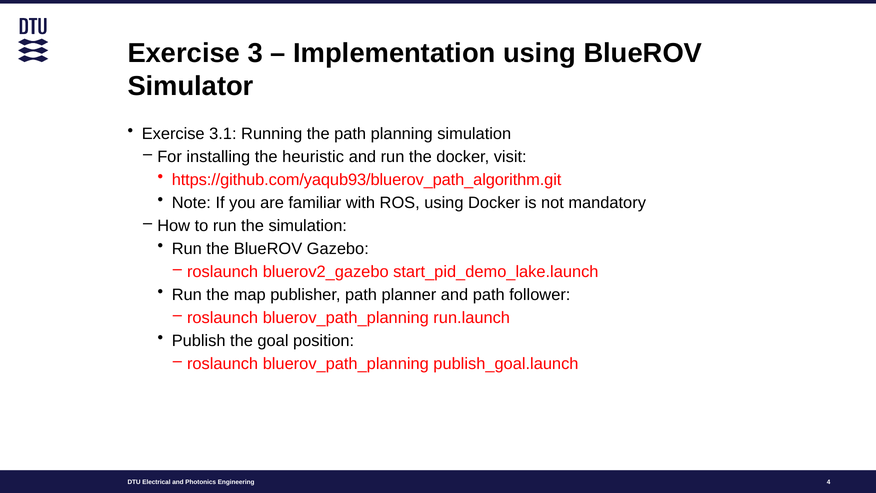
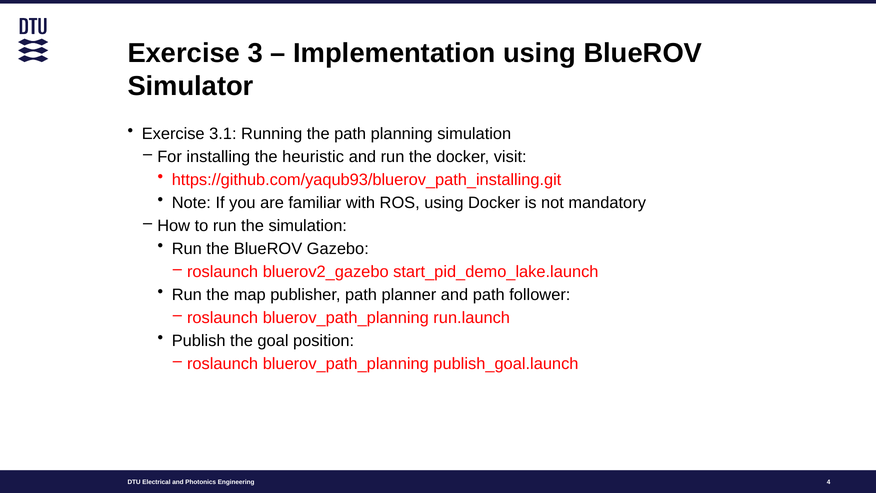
https://github.com/yaqub93/bluerov_path_algorithm.git: https://github.com/yaqub93/bluerov_path_algorithm.git -> https://github.com/yaqub93/bluerov_path_installing.git (367, 180)
